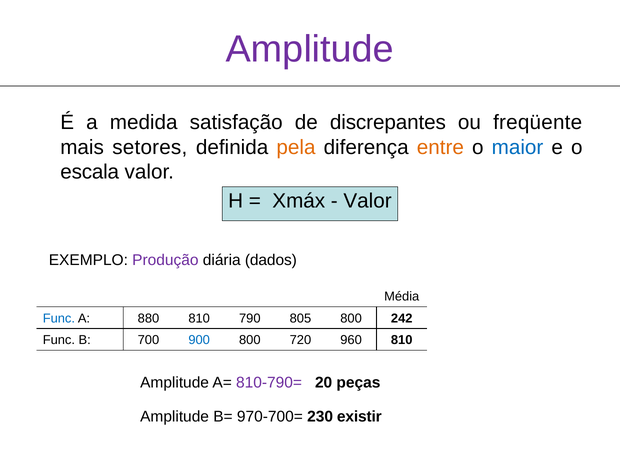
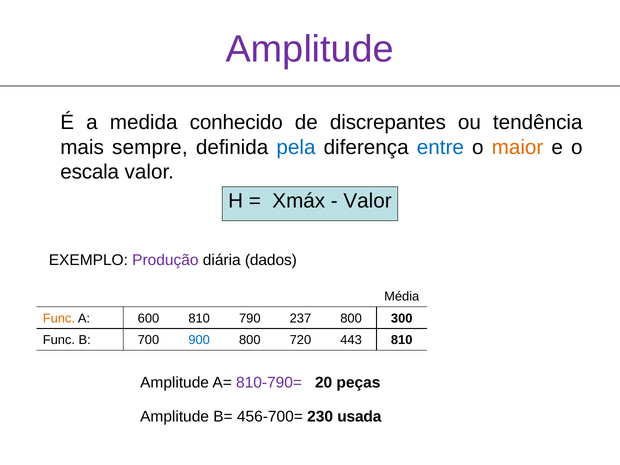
satisfação: satisfação -> conhecido (236, 122)
freqüente: freqüente -> tendência (538, 122)
setores: setores -> sempre (150, 147)
pela colour: orange -> blue (296, 147)
entre colour: orange -> blue (440, 147)
maior colour: blue -> orange (518, 147)
Func colour: blue -> orange (59, 318)
880: 880 -> 600 (148, 318)
805: 805 -> 237 (300, 318)
242: 242 -> 300 (402, 318)
960: 960 -> 443 (351, 340)
970-700=: 970-700= -> 456-700= (270, 417)
existir: existir -> usada (359, 417)
